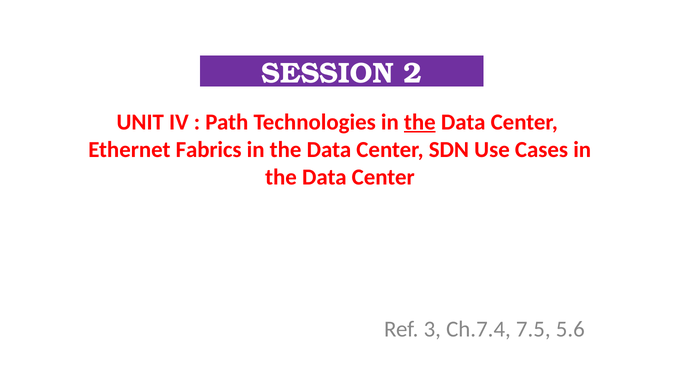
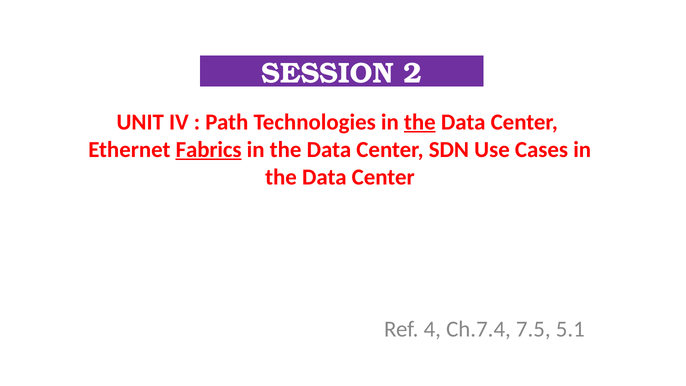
Fabrics underline: none -> present (209, 149)
3: 3 -> 4 (432, 329)
5.6: 5.6 -> 5.1 (570, 329)
